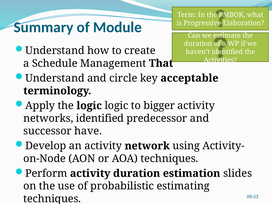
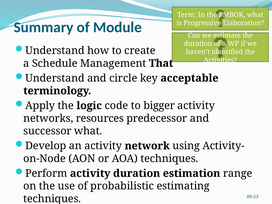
logic logic: logic -> code (116, 106)
networks identified: identified -> resources (100, 118)
successor have: have -> what (88, 131)
slides: slides -> range (238, 173)
